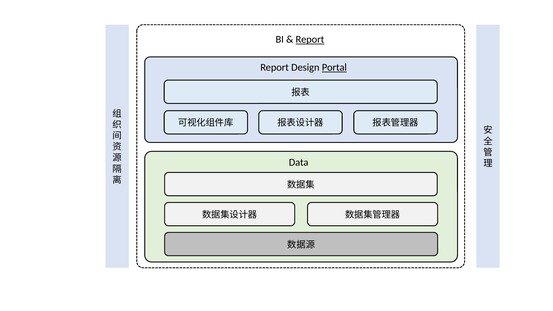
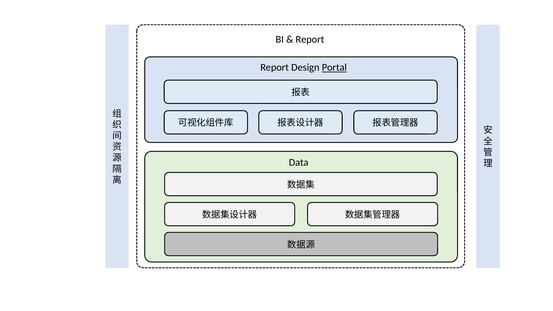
Report underline: present -> none (310, 40)
